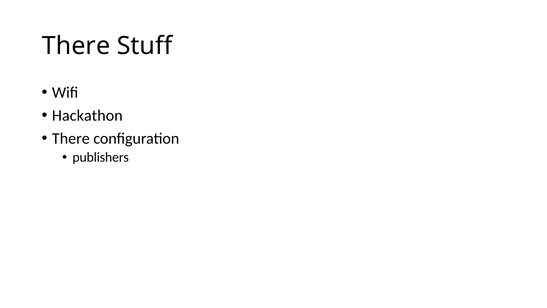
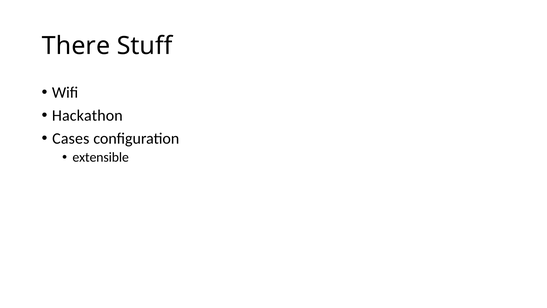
There: There -> Cases (71, 138)
publishers: publishers -> extensible (101, 157)
